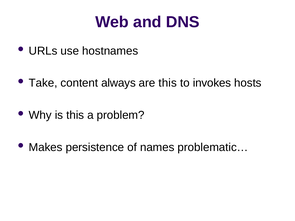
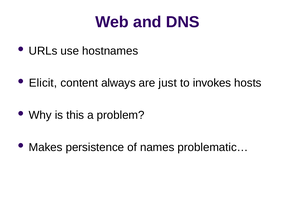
Take: Take -> Elicit (43, 83)
are this: this -> just (168, 83)
